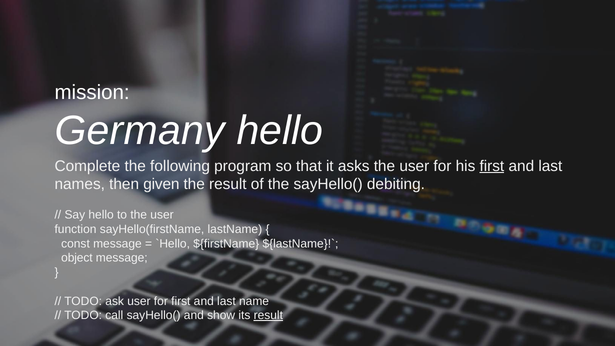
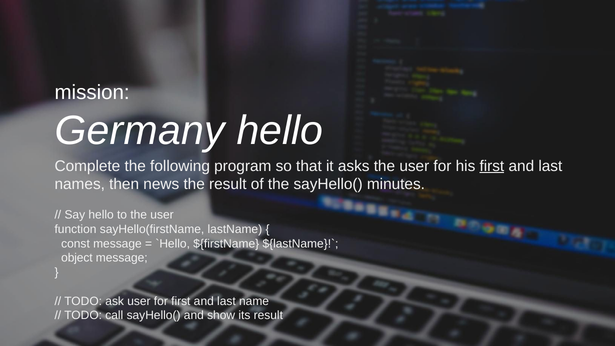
given: given -> news (161, 184)
debiting: debiting -> minutes (396, 184)
result underline: present -> none (268, 315)
